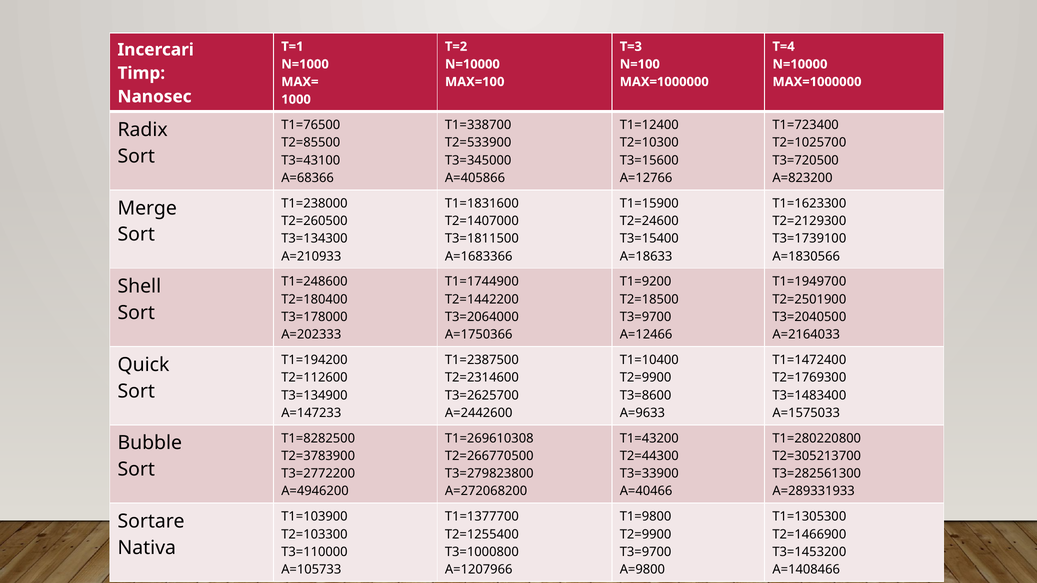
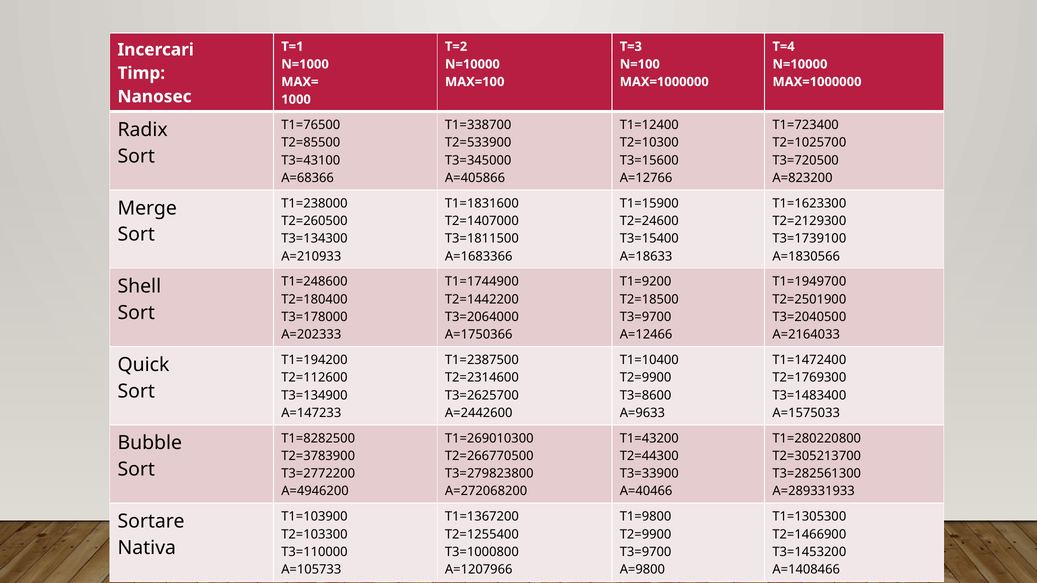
T1=269610308: T1=269610308 -> T1=269010300 (489, 439)
T1=1377700: T1=1377700 -> T1=1367200 (482, 517)
